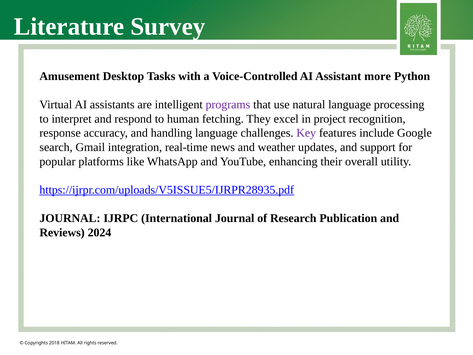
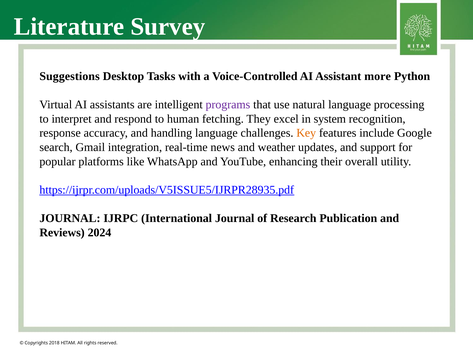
Amusement: Amusement -> Suggestions (70, 76)
project: project -> system (330, 119)
Key colour: purple -> orange (306, 133)
